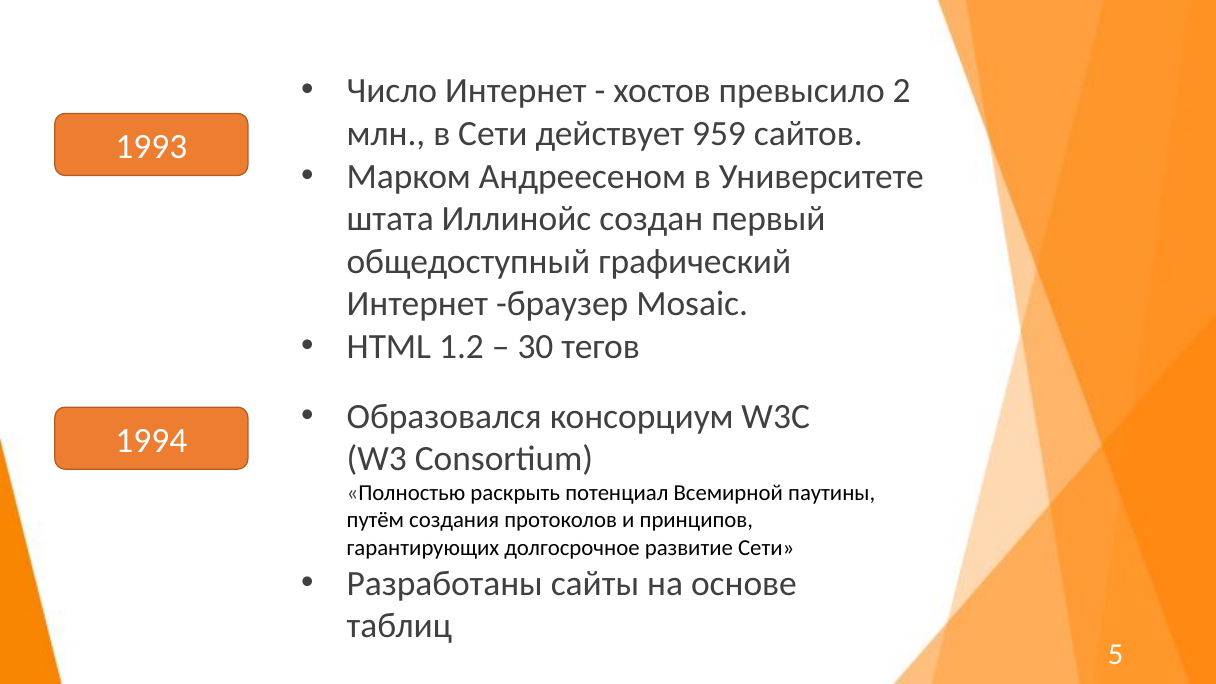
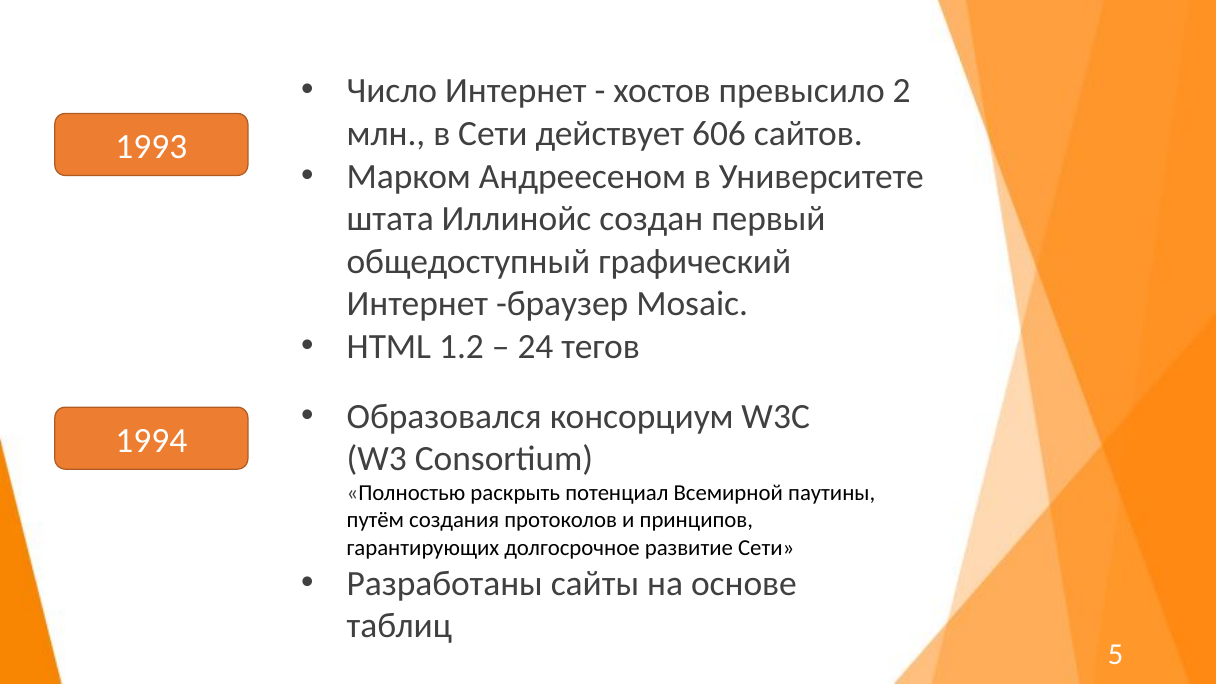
959: 959 -> 606 (719, 134)
30: 30 -> 24 (535, 347)
